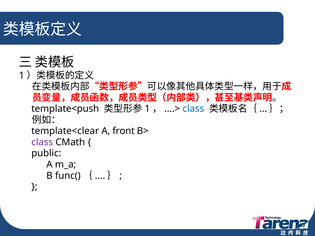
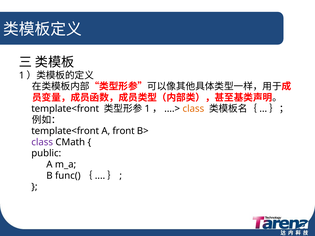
template<push: template<push -> template<front (65, 109)
class colour: blue -> orange (193, 109)
template<clear: template<clear -> template<front (65, 131)
